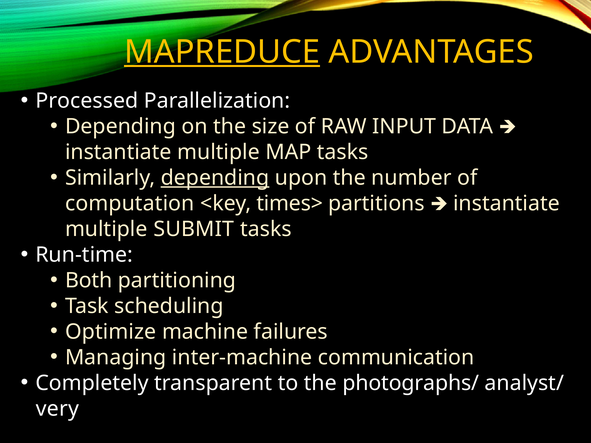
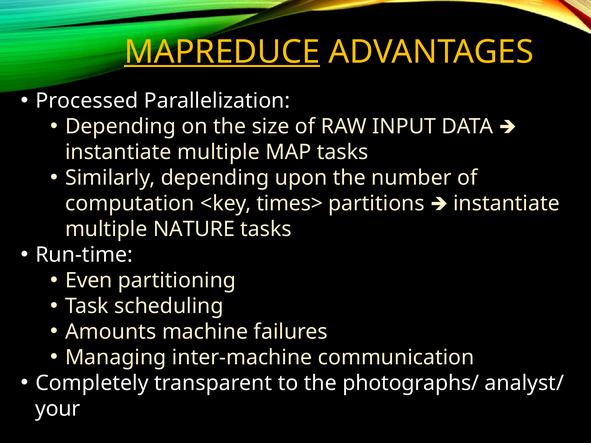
depending underline: present -> none (215, 178)
SUBMIT: SUBMIT -> NATURE (194, 229)
Both: Both -> Even (89, 281)
Optimize: Optimize -> Amounts (111, 332)
very: very -> your (58, 409)
